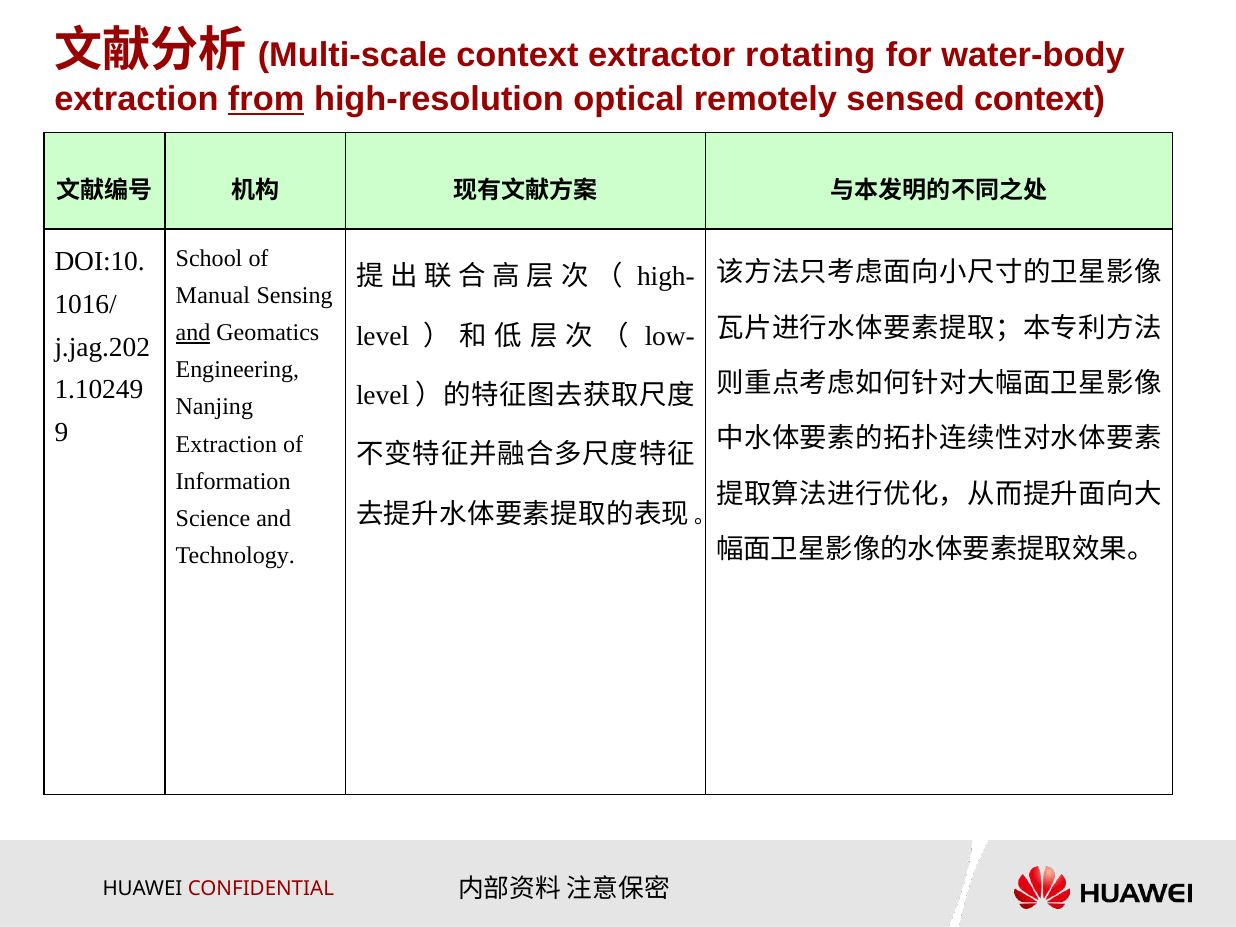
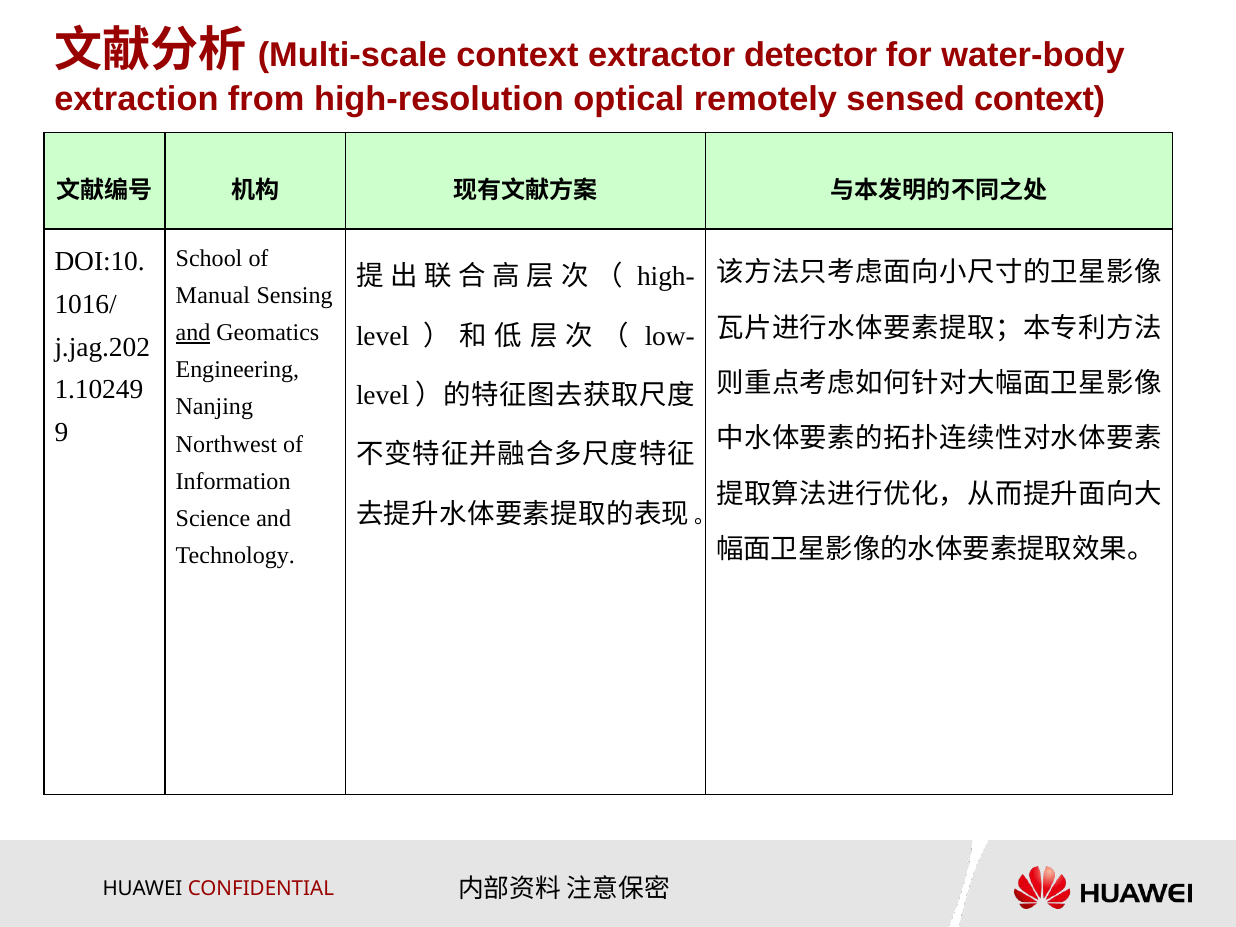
rotating: rotating -> detector (811, 56)
from underline: present -> none (266, 100)
Extraction: Extraction -> Northwest (226, 444)
